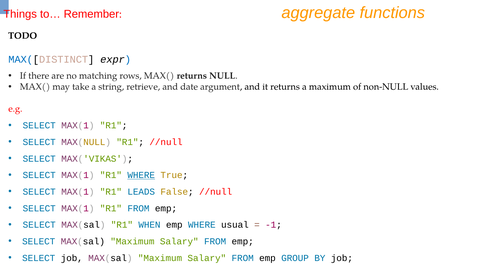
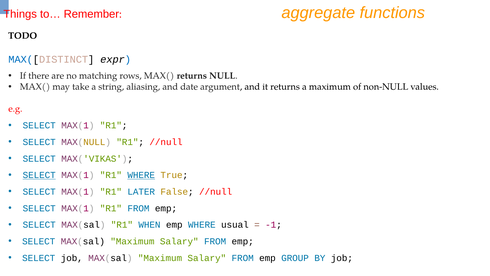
retrieve: retrieve -> aliasing (143, 87)
SELECT underline: none -> present (39, 175)
LEADS: LEADS -> LATER (141, 191)
